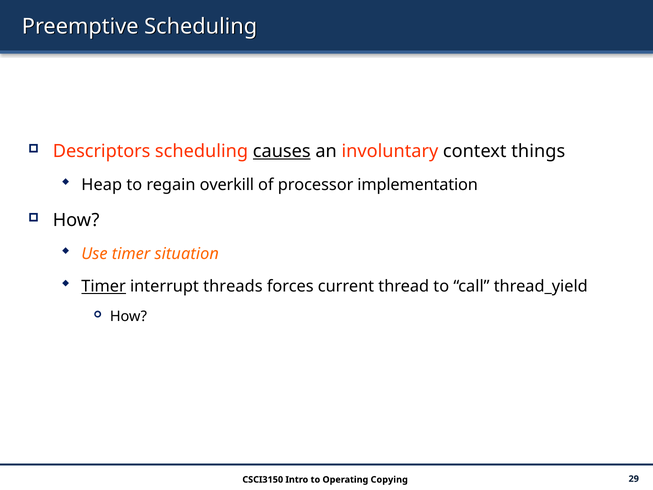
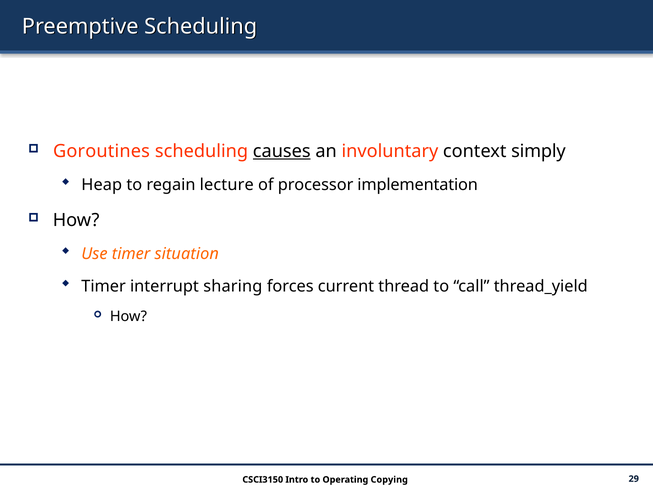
Descriptors: Descriptors -> Goroutines (101, 151)
things: things -> simply (538, 151)
overkill: overkill -> lecture (227, 185)
Timer underline: present -> none (104, 286)
threads: threads -> sharing (233, 286)
